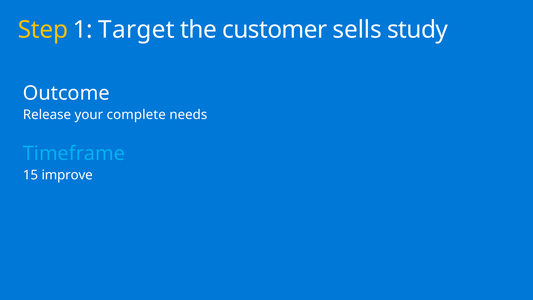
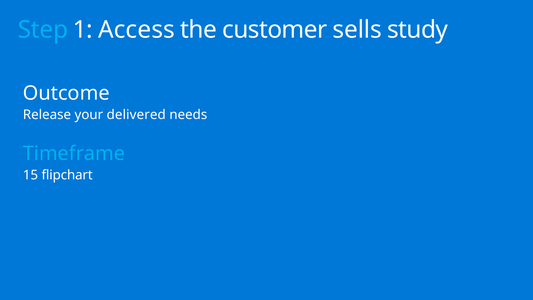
Step colour: yellow -> light blue (43, 30)
Target: Target -> Access (136, 30)
complete: complete -> delivered (136, 115)
improve: improve -> flipchart (67, 175)
